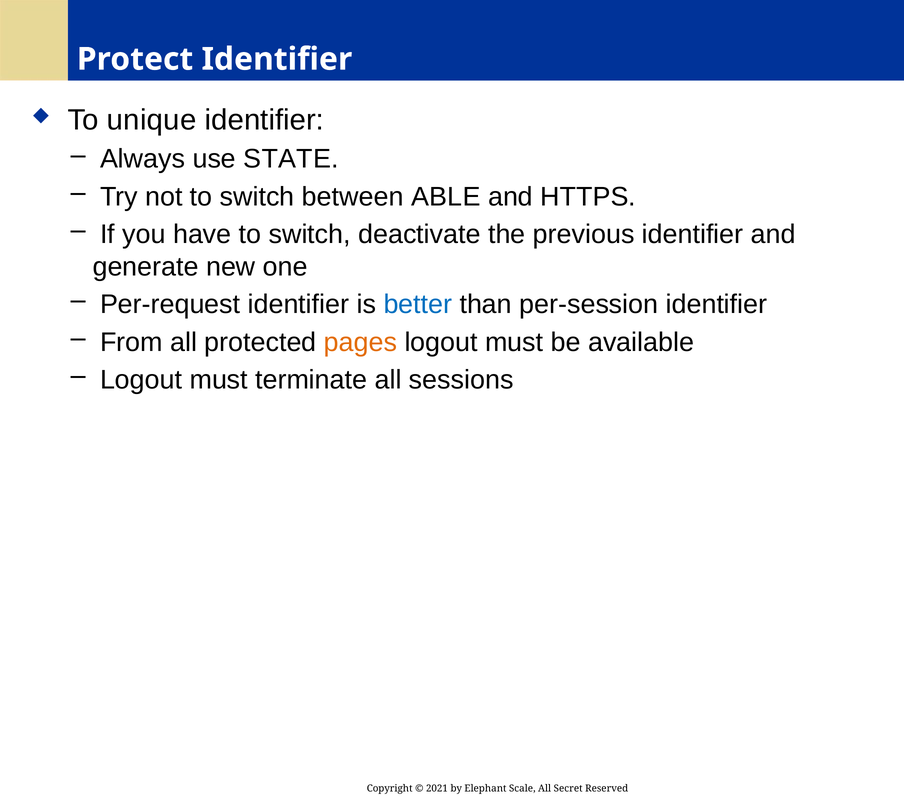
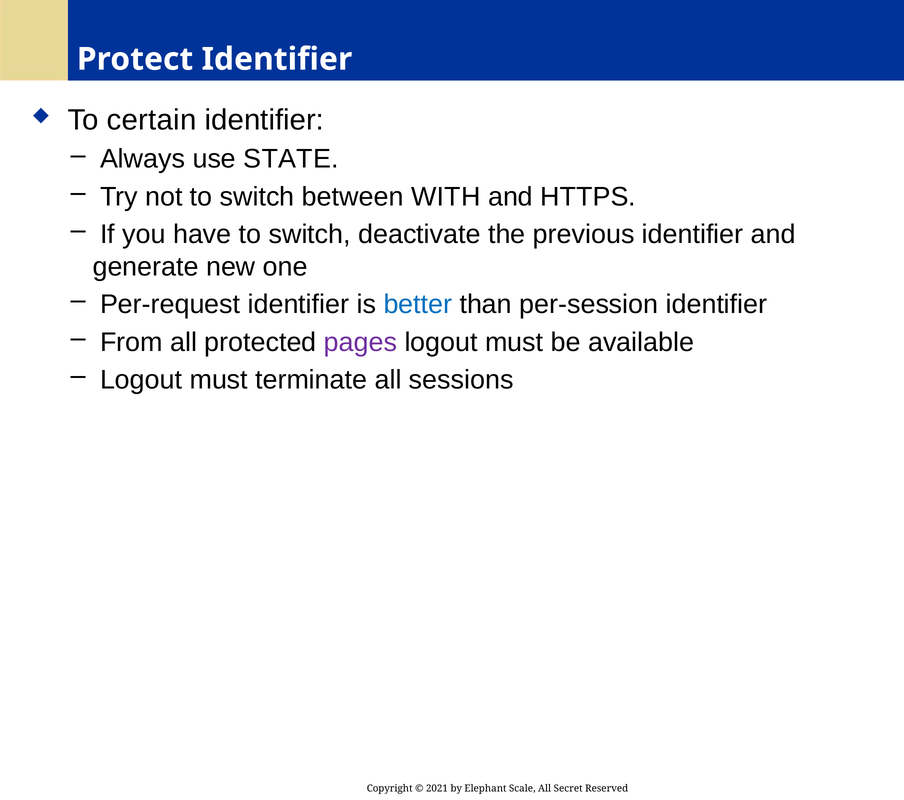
unique: unique -> certain (152, 120)
ABLE: ABLE -> WITH (446, 197)
pages colour: orange -> purple (360, 342)
